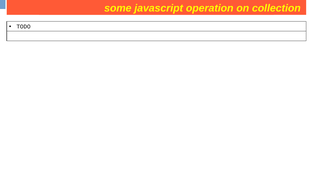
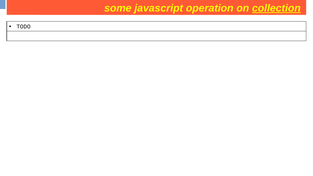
collection underline: none -> present (276, 8)
